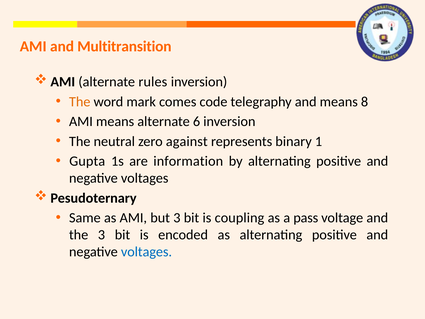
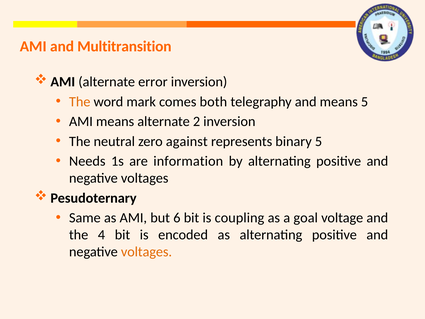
rules: rules -> error (153, 82)
code: code -> both (213, 102)
means 8: 8 -> 5 (365, 102)
6: 6 -> 2 (197, 121)
binary 1: 1 -> 5 (319, 141)
Gupta: Gupta -> Needs (87, 161)
but 3: 3 -> 6 (177, 218)
pass: pass -> goal (306, 218)
the 3: 3 -> 4 (101, 235)
voltages colour: blue -> orange (146, 252)
